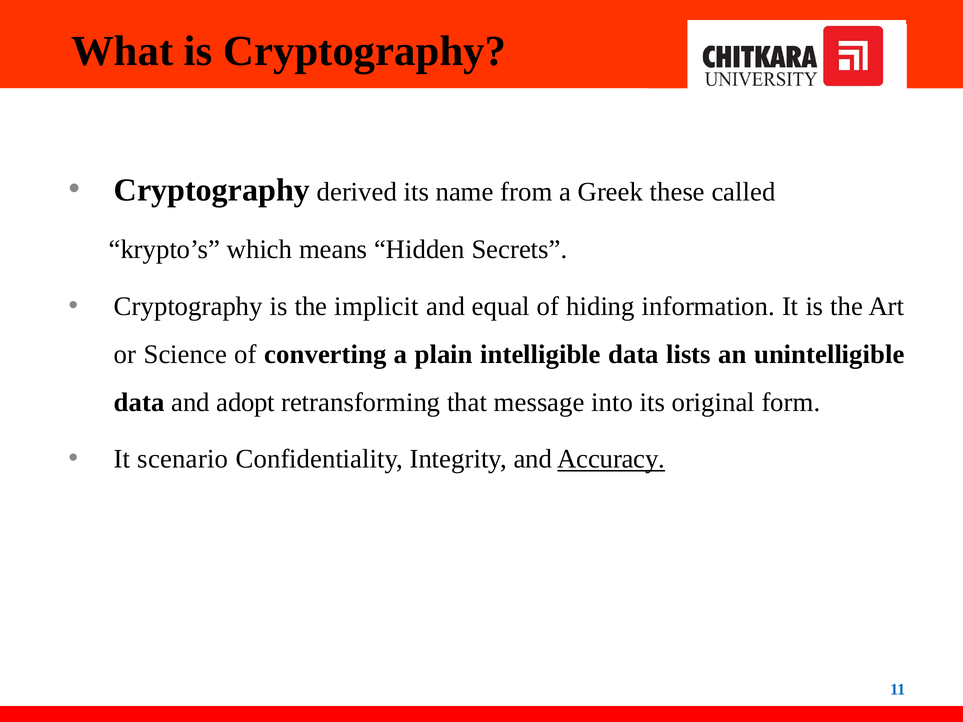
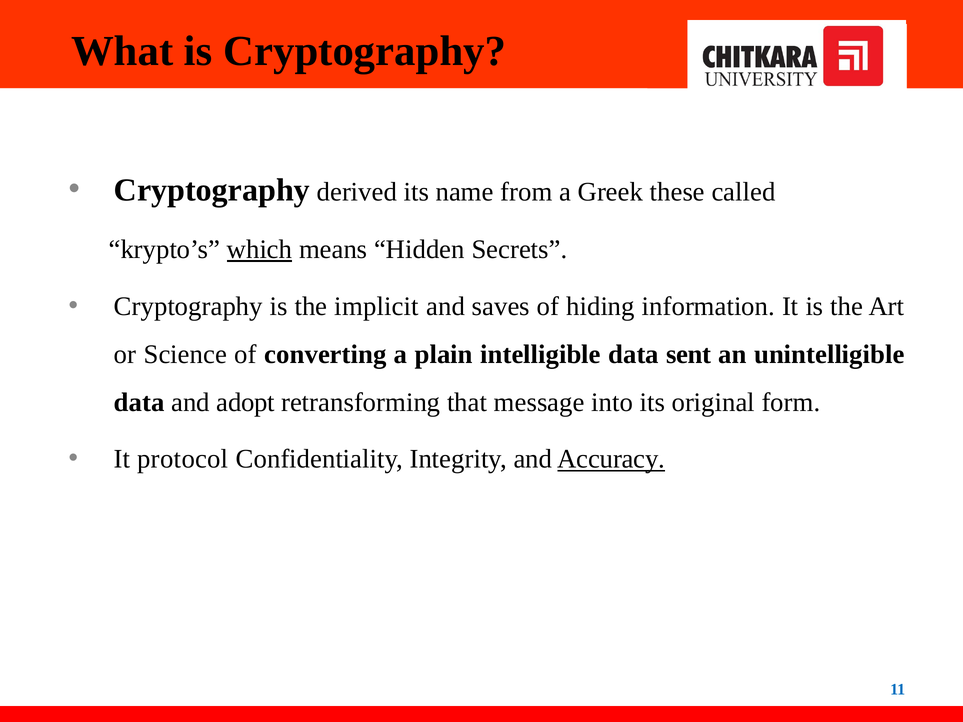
which underline: none -> present (260, 250)
equal: equal -> saves (501, 306)
lists: lists -> sent (689, 354)
scenario: scenario -> protocol (183, 459)
